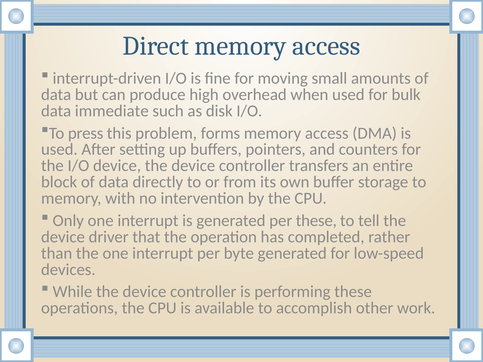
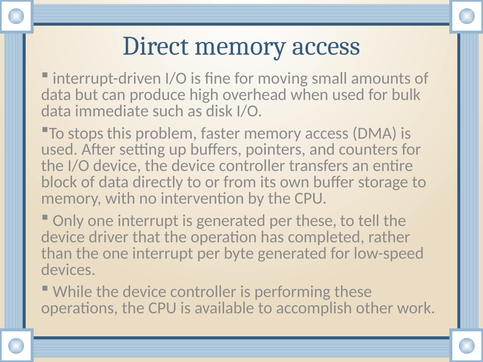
press: press -> stops (86, 133)
forms: forms -> faster (220, 133)
